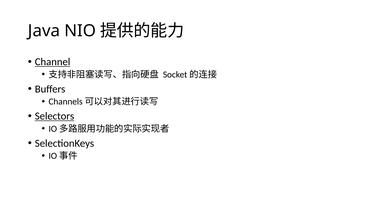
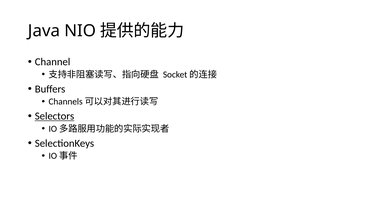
Channel underline: present -> none (53, 62)
